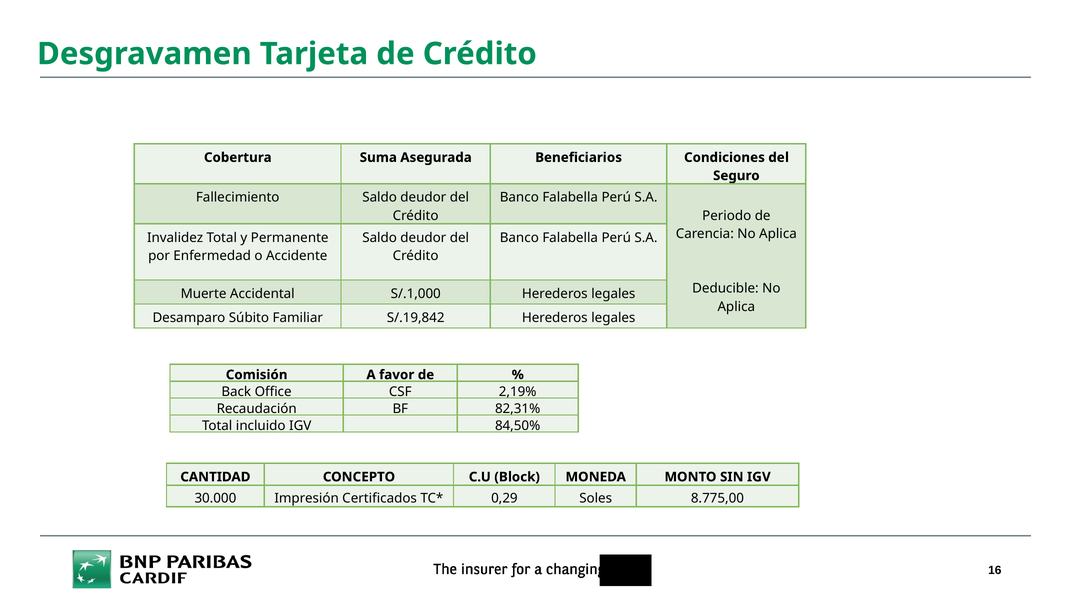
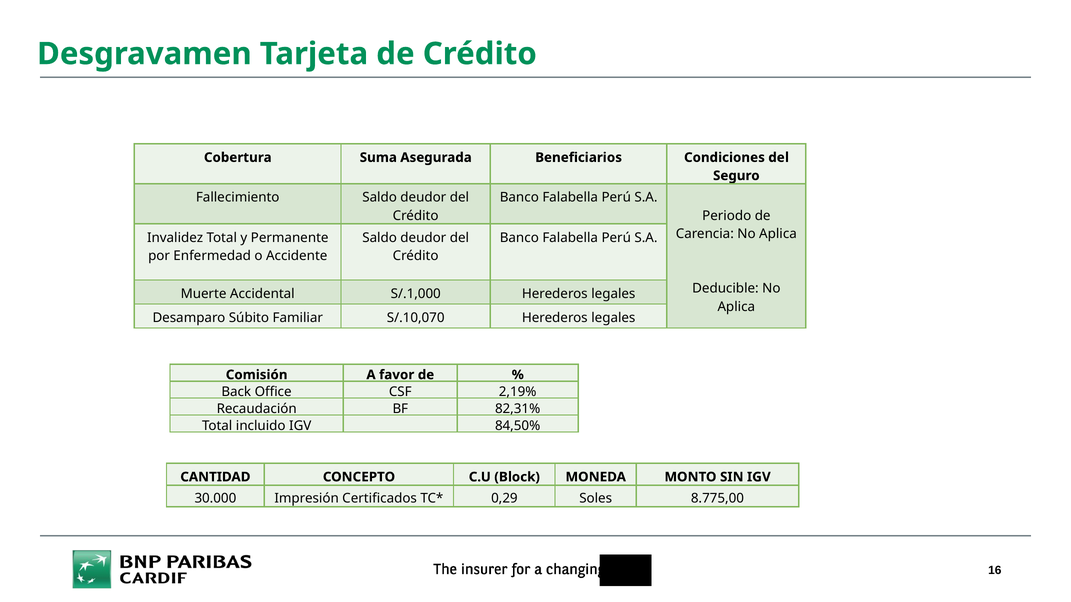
S/.19,842: S/.19,842 -> S/.10,070 (416, 318)
